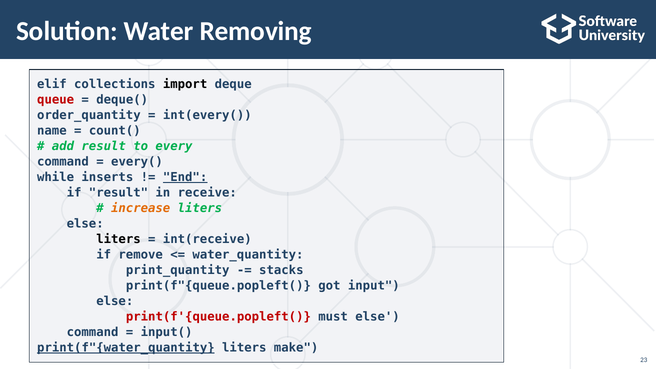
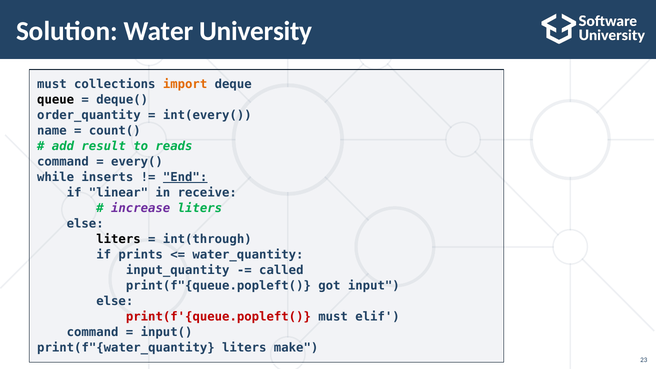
Removing: Removing -> University (256, 31)
elif: elif -> must (52, 84)
import colour: black -> orange (185, 84)
queue colour: red -> black (56, 100)
every: every -> reads (174, 146)
if result: result -> linear (118, 193)
increase colour: orange -> purple (141, 208)
int(receive: int(receive -> int(through (207, 239)
remove: remove -> prints (141, 255)
print_quantity: print_quantity -> input_quantity (178, 270)
stacks: stacks -> called (281, 270)
must else: else -> elif (378, 317)
print(f"{water_quantity underline: present -> none (126, 348)
